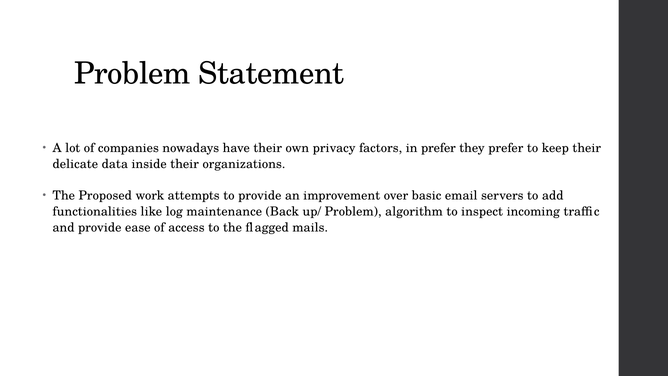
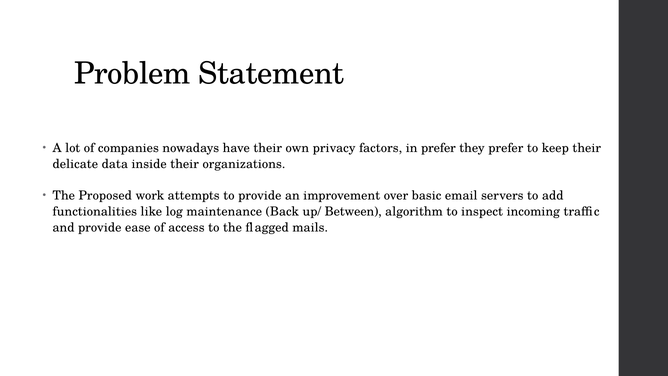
up/ Problem: Problem -> Between (353, 212)
